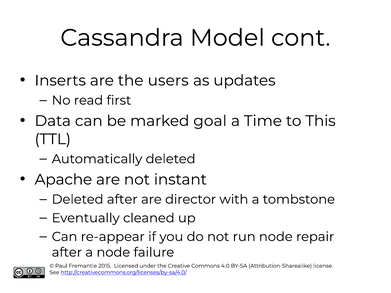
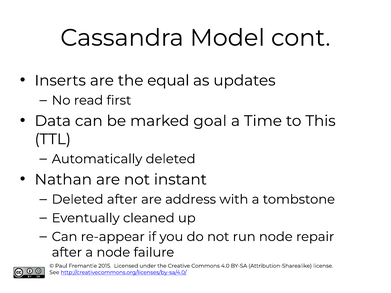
users: users -> equal (168, 81)
Apache: Apache -> Nathan (63, 180)
director: director -> address (191, 200)
